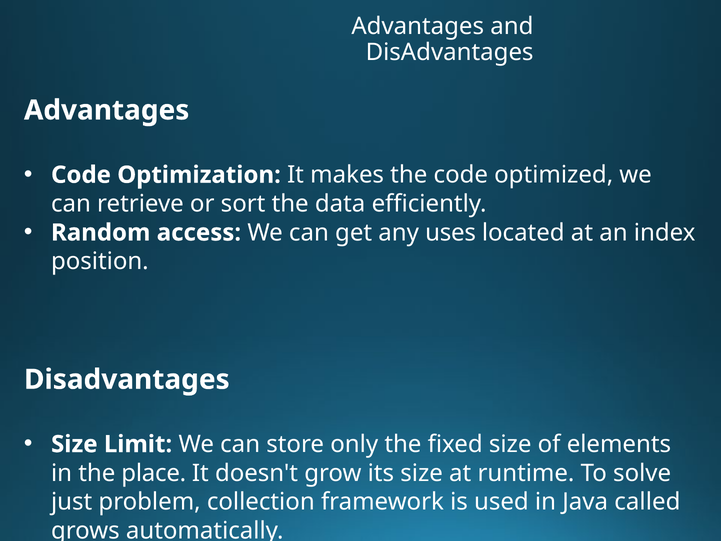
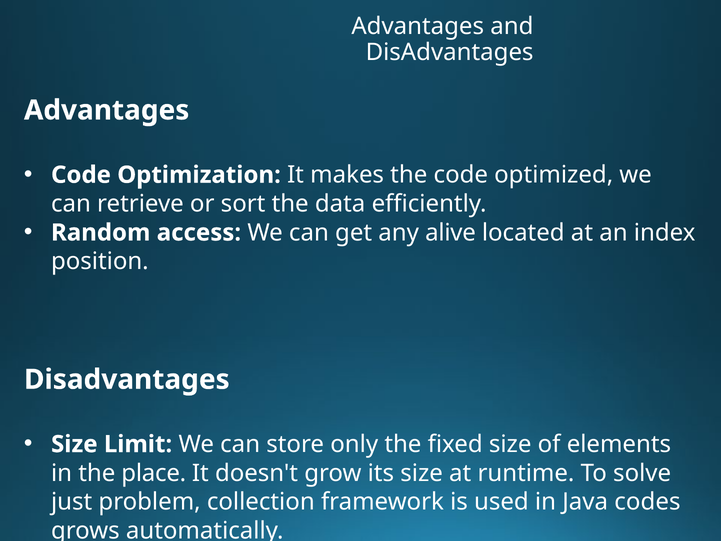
uses: uses -> alive (451, 233)
called: called -> codes (647, 502)
